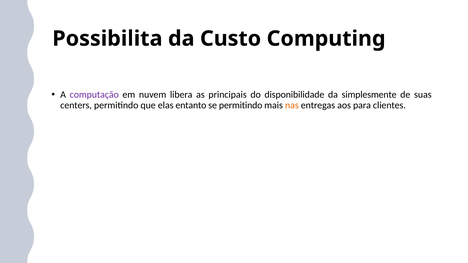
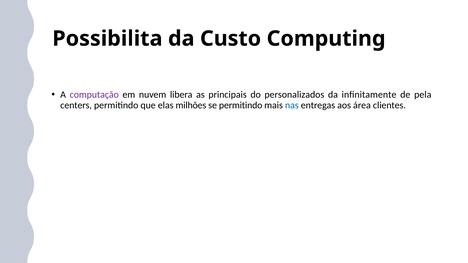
disponibilidade: disponibilidade -> personalizados (294, 95)
simplesmente: simplesmente -> inﬁnitamente (369, 95)
suas: suas -> pela (423, 95)
entanto: entanto -> milhões (191, 105)
nas colour: orange -> blue (292, 105)
para: para -> área (362, 105)
